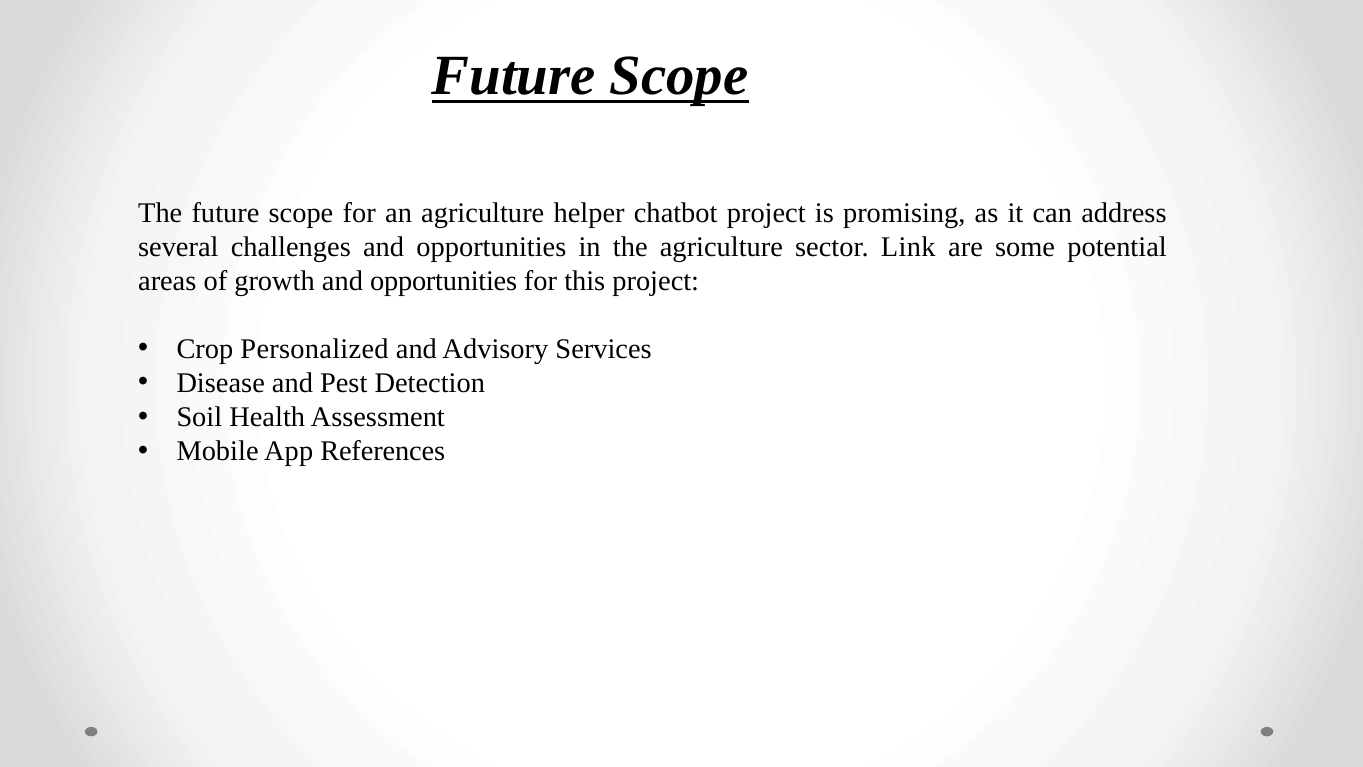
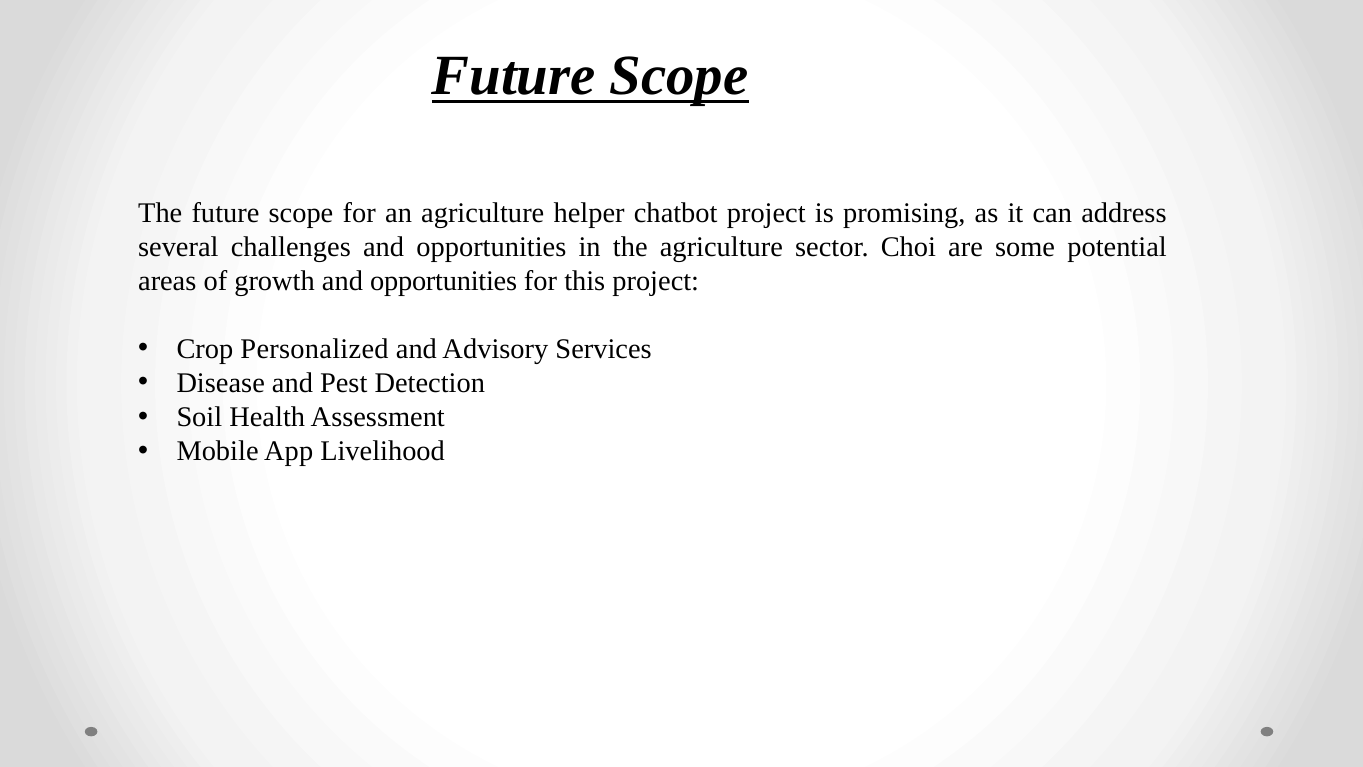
Link: Link -> Choi (908, 247)
References: References -> Livelihood (383, 451)
